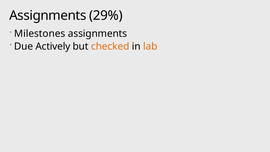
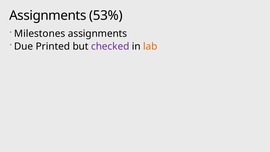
29%: 29% -> 53% (106, 15)
Actively: Actively -> Printed (53, 46)
checked colour: orange -> purple (110, 46)
